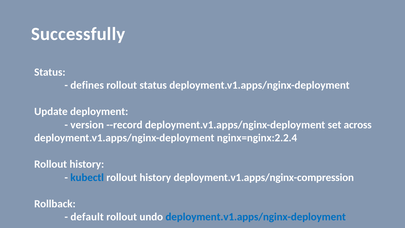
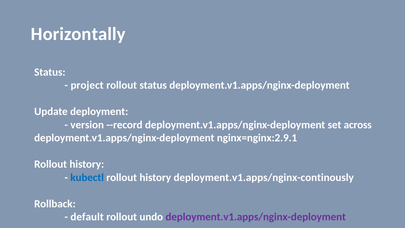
Successfully: Successfully -> Horizontally (78, 34)
defines: defines -> project (87, 85)
nginx=nginx:2.2.4: nginx=nginx:2.2.4 -> nginx=nginx:2.9.1 (257, 138)
deployment.v1.apps/nginx-compression: deployment.v1.apps/nginx-compression -> deployment.v1.apps/nginx-continously (264, 177)
deployment.v1.apps/nginx-deployment colour: blue -> purple (256, 217)
